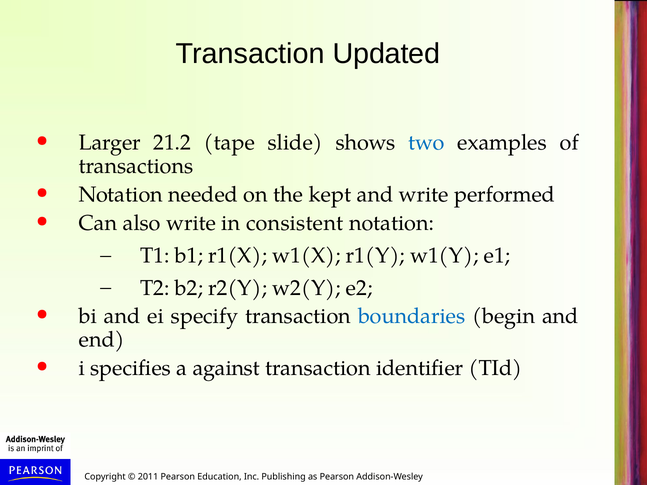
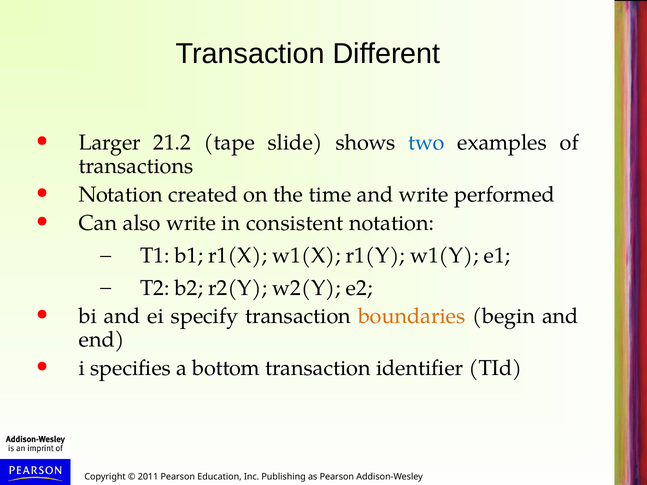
Updated: Updated -> Different (386, 54)
needed: needed -> created (203, 195)
kept: kept -> time (330, 195)
boundaries colour: blue -> orange (412, 317)
against: against -> bottom (226, 368)
